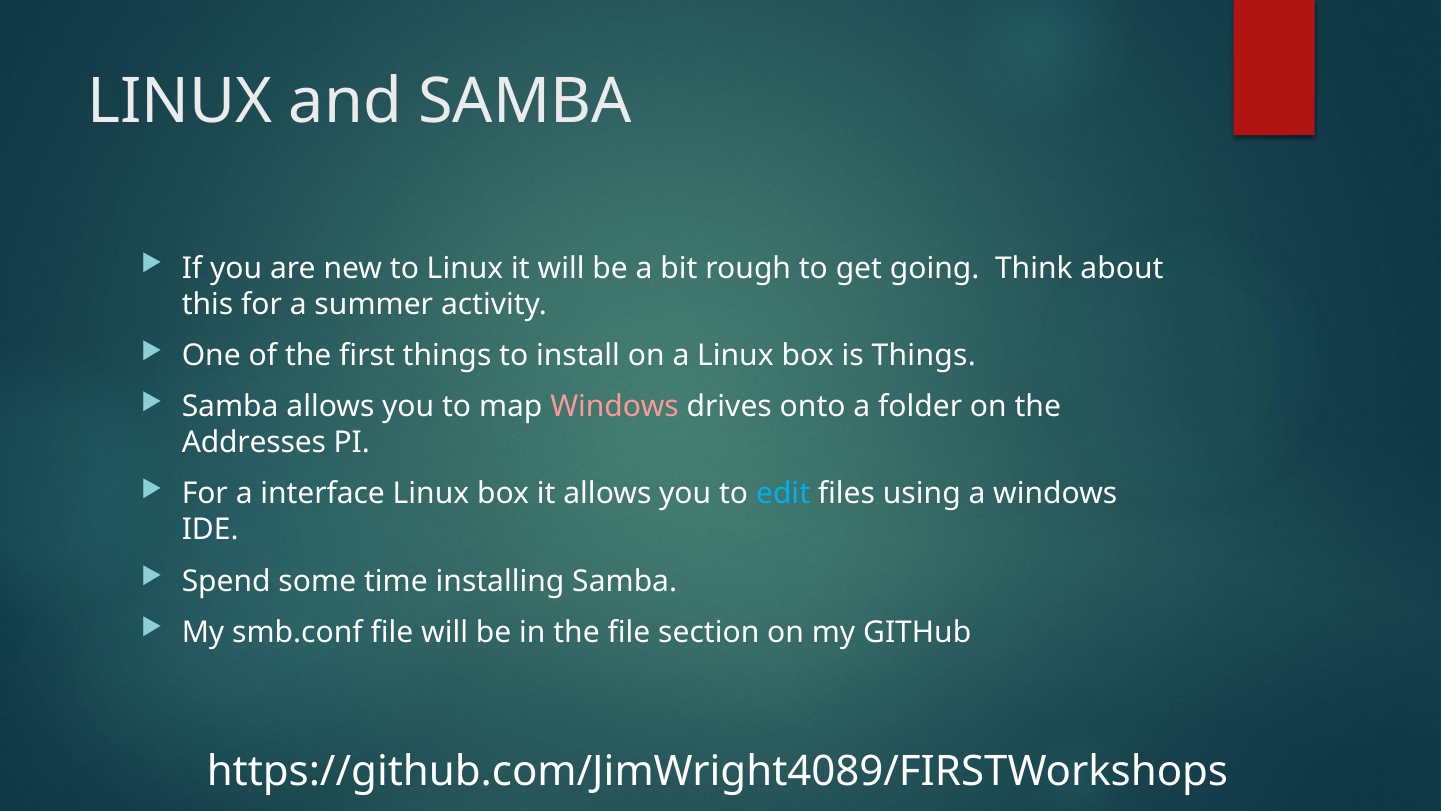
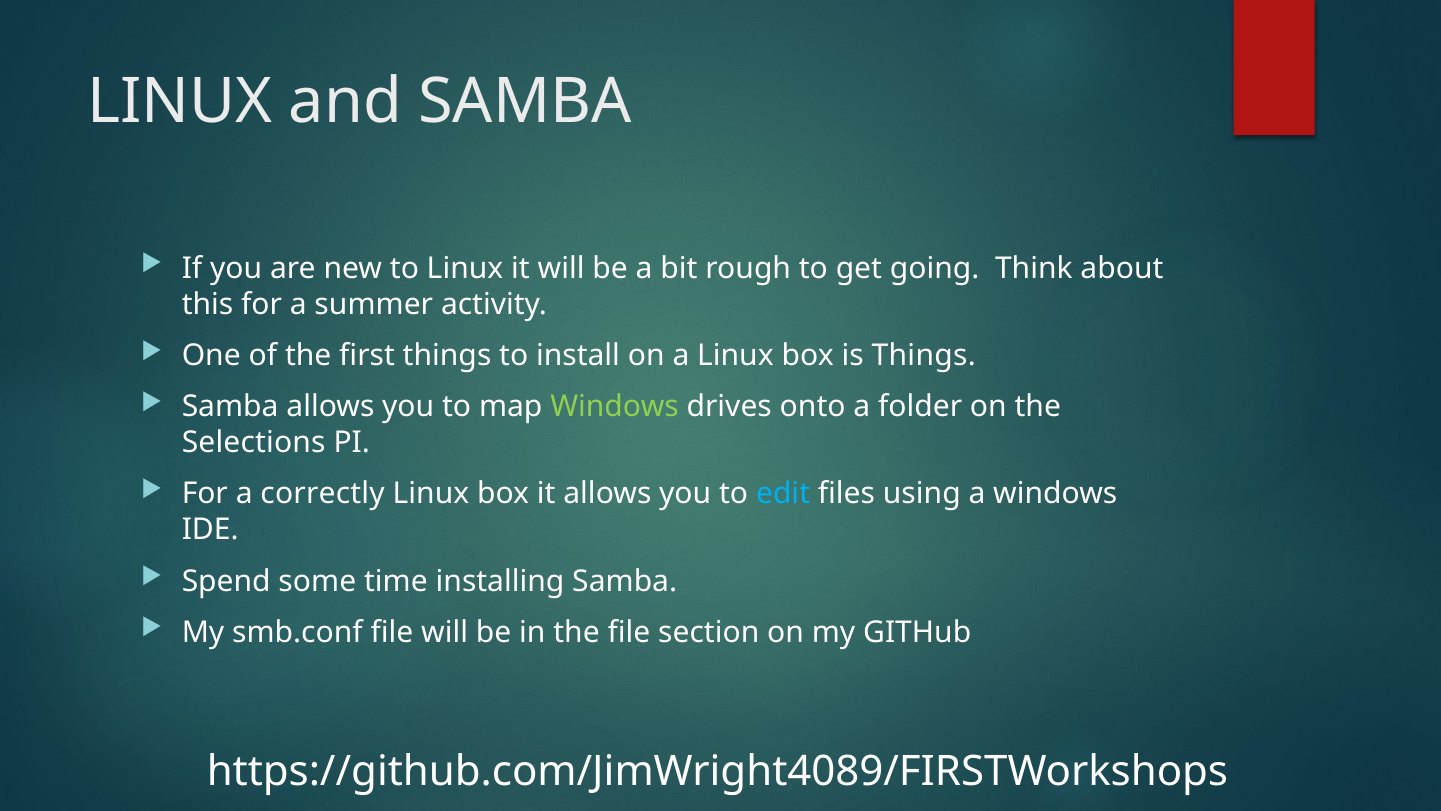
Windows colour: pink -> light green (615, 407)
Addresses: Addresses -> Selections (254, 443)
interface: interface -> correctly (323, 494)
